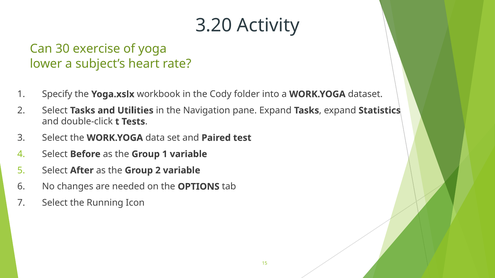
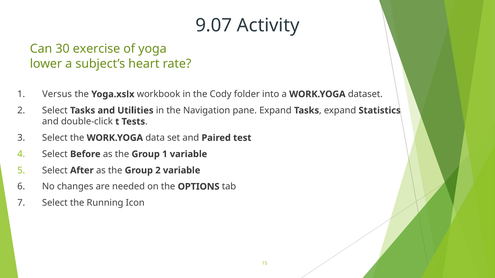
3.20: 3.20 -> 9.07 (214, 25)
Specify: Specify -> Versus (57, 94)
